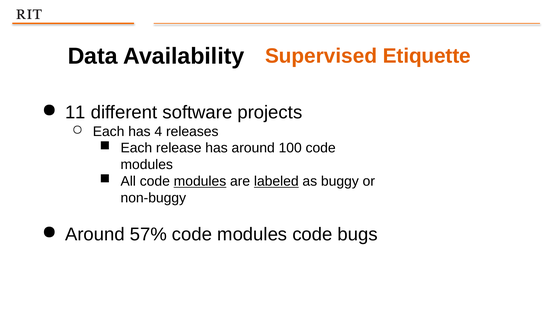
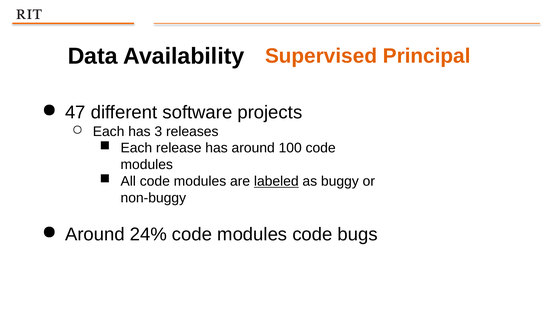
Etiquette: Etiquette -> Principal (427, 56)
11: 11 -> 47 (75, 112)
4: 4 -> 3 (158, 132)
modules underline: present -> none (200, 181)
57%: 57% -> 24% (148, 234)
